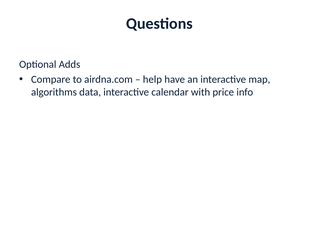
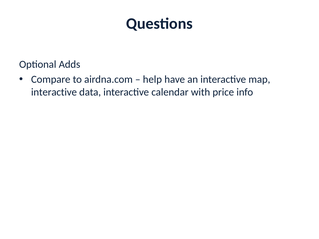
algorithms: algorithms -> interactive (54, 92)
